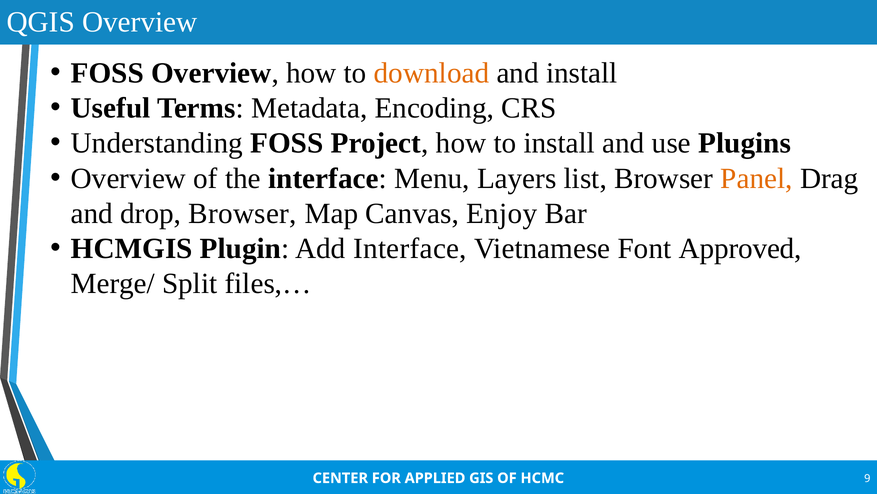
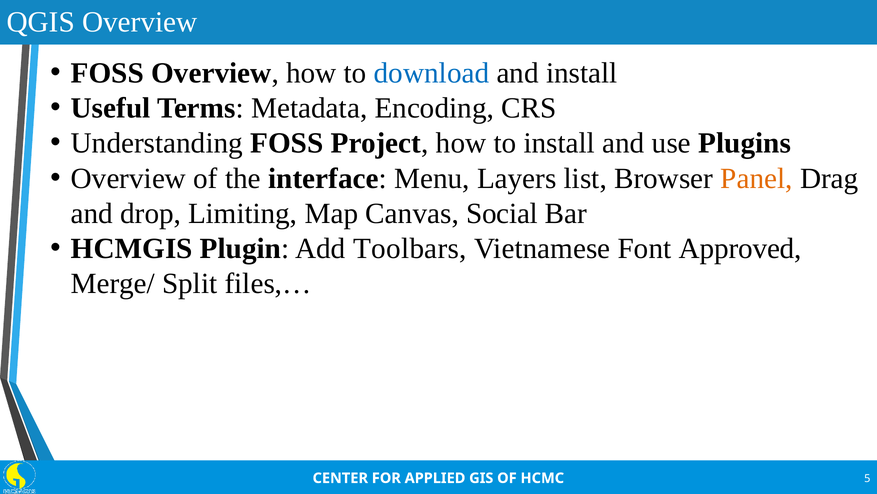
download colour: orange -> blue (432, 73)
drop Browser: Browser -> Limiting (243, 213)
Enjoy: Enjoy -> Social (502, 213)
Add Interface: Interface -> Toolbars (410, 248)
9: 9 -> 5 (867, 478)
